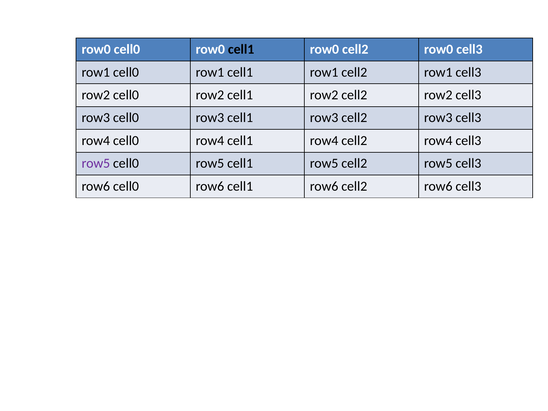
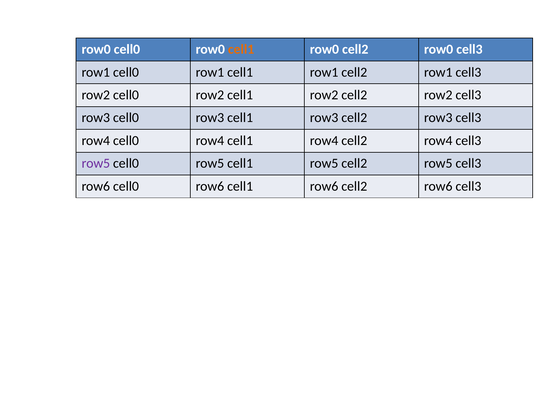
cell1 colour: black -> orange (241, 49)
